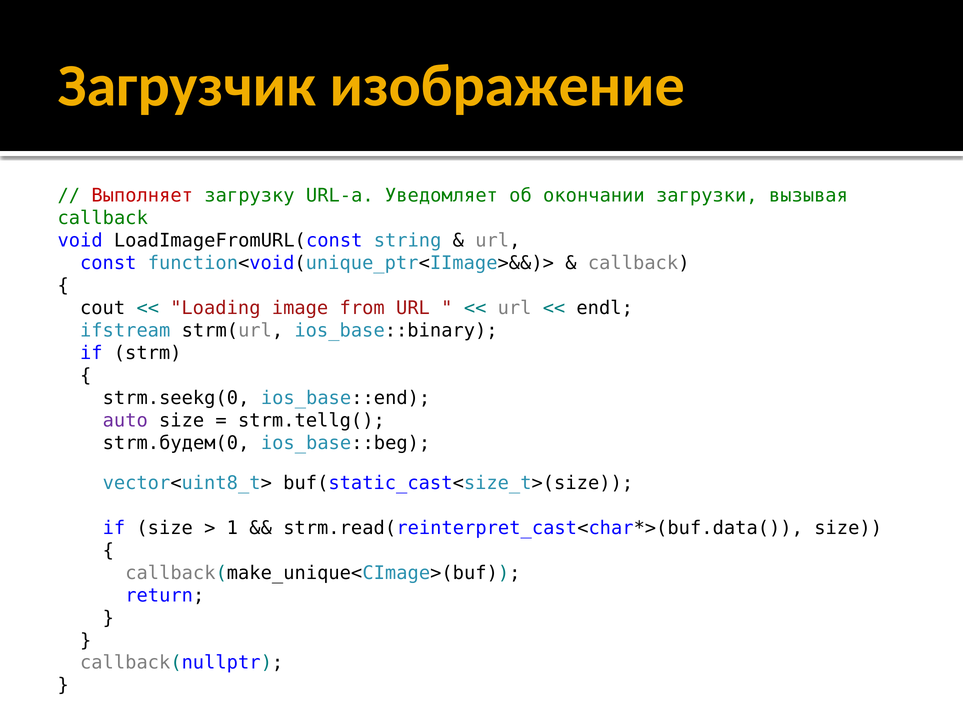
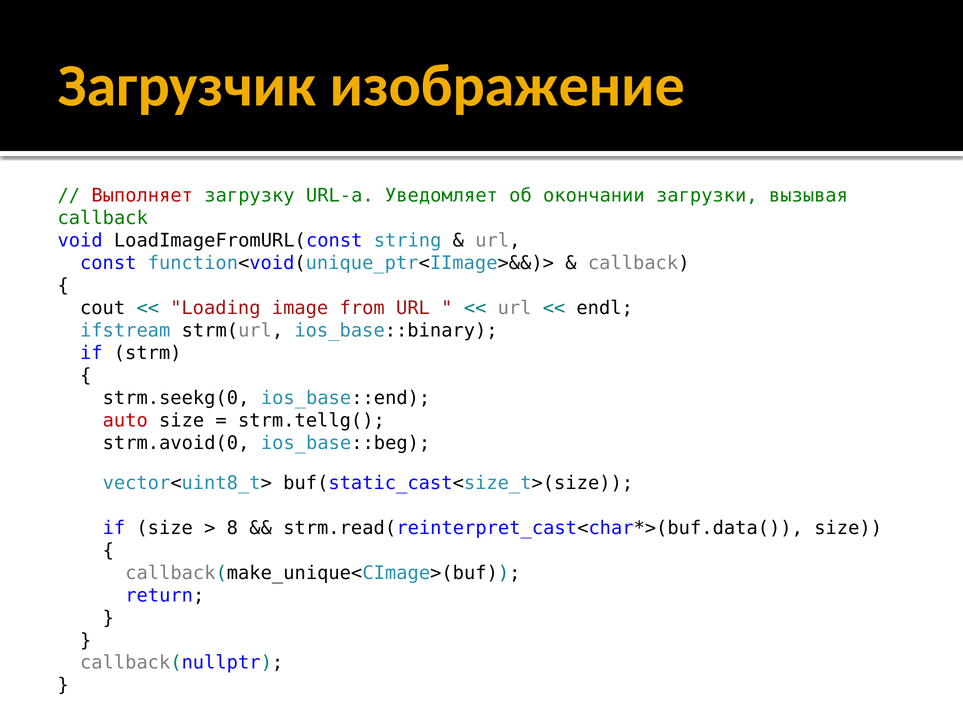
auto colour: purple -> red (125, 421)
strm.будем(0: strm.будем(0 -> strm.avoid(0 (176, 443)
1: 1 -> 8 (232, 528)
